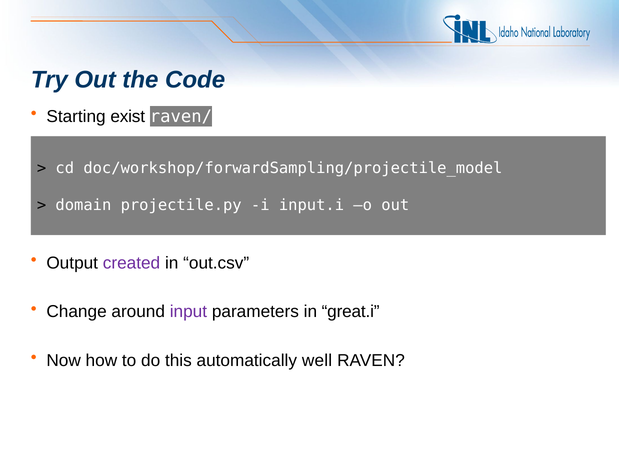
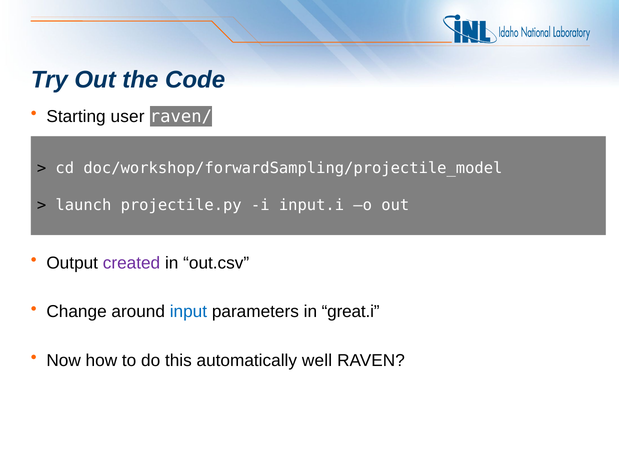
exist: exist -> user (128, 117)
domain: domain -> launch (83, 205)
input colour: purple -> blue (188, 312)
